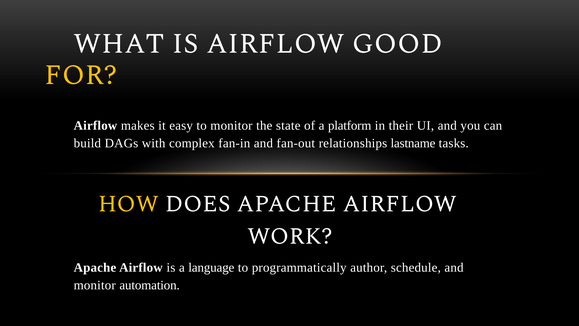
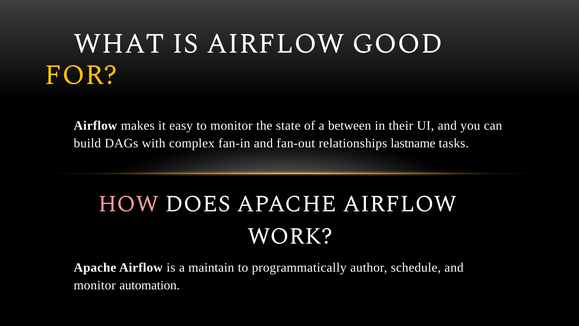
platform: platform -> between (350, 126)
HOW colour: yellow -> pink (128, 204)
language: language -> maintain (211, 267)
